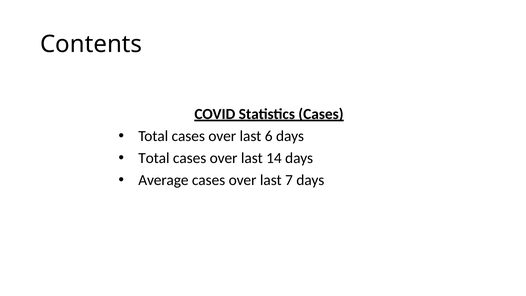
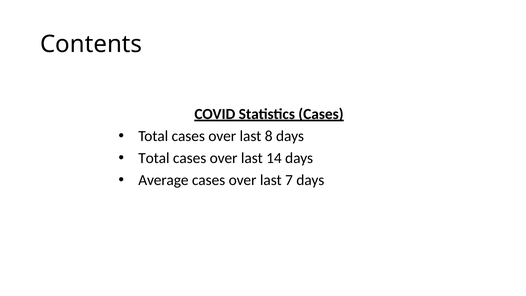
6: 6 -> 8 (269, 136)
